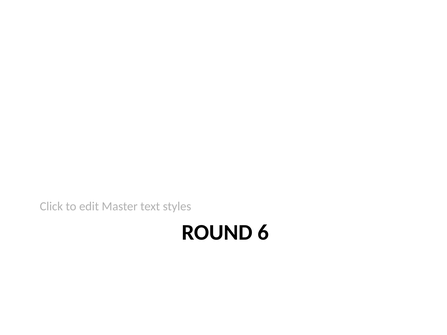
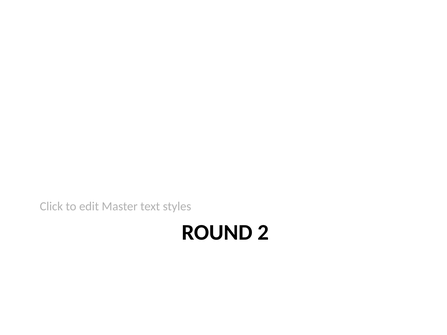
6: 6 -> 2 (263, 233)
